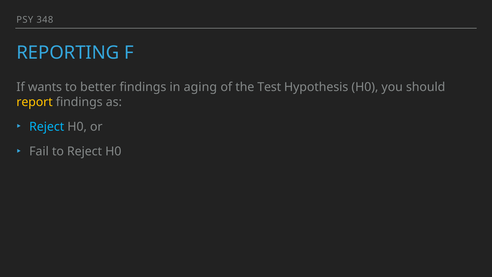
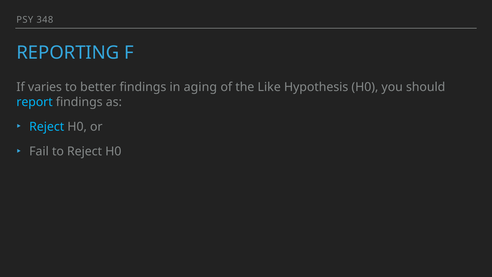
wants: wants -> varies (45, 87)
Test: Test -> Like (269, 87)
report colour: yellow -> light blue (35, 102)
